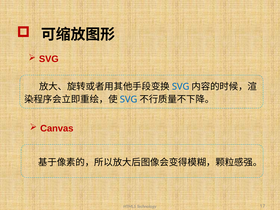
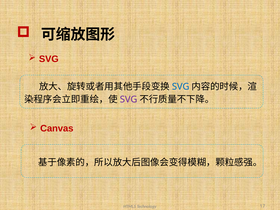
SVG colour: blue -> purple (129, 100)
